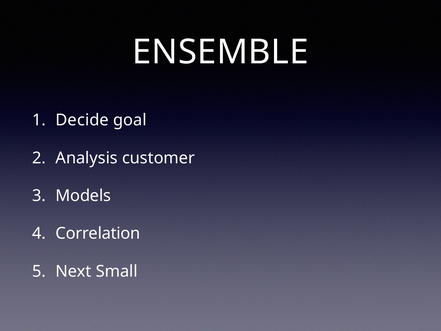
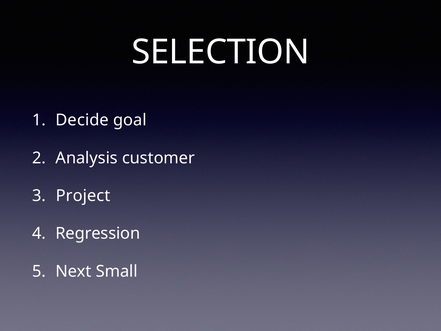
ENSEMBLE: ENSEMBLE -> SELECTION (221, 52)
Models: Models -> Project (83, 196)
Correlation: Correlation -> Regression (98, 233)
